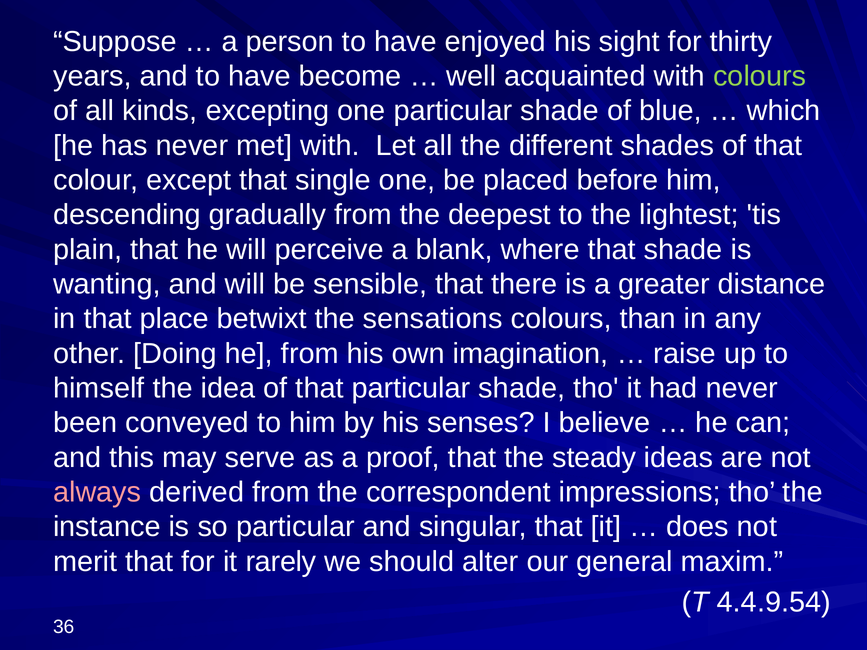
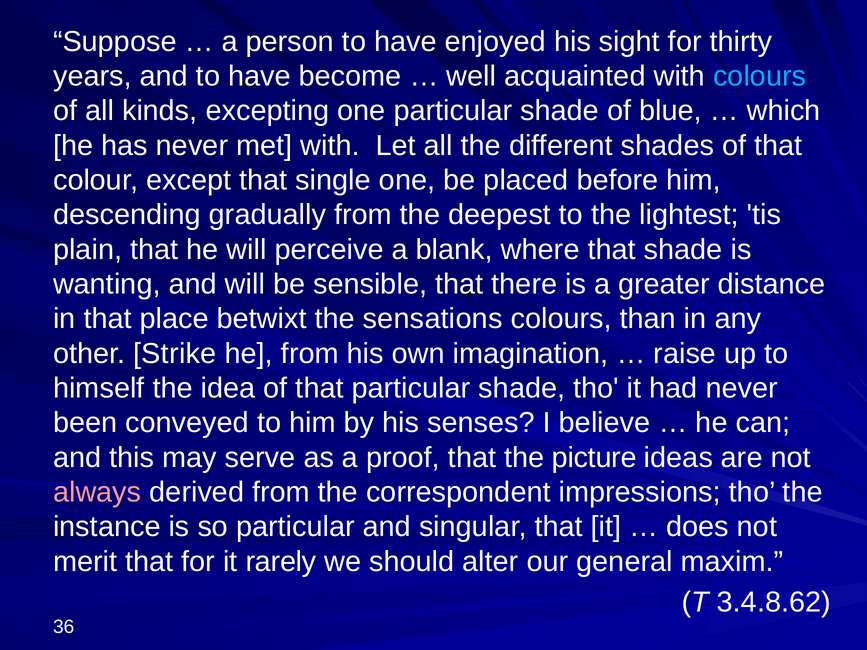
colours colour: light green -> light blue (760, 76)
Doing: Doing -> Strike (175, 354)
steady: steady -> picture (594, 458)
4.4.9.54: 4.4.9.54 -> 3.4.8.62 (774, 602)
